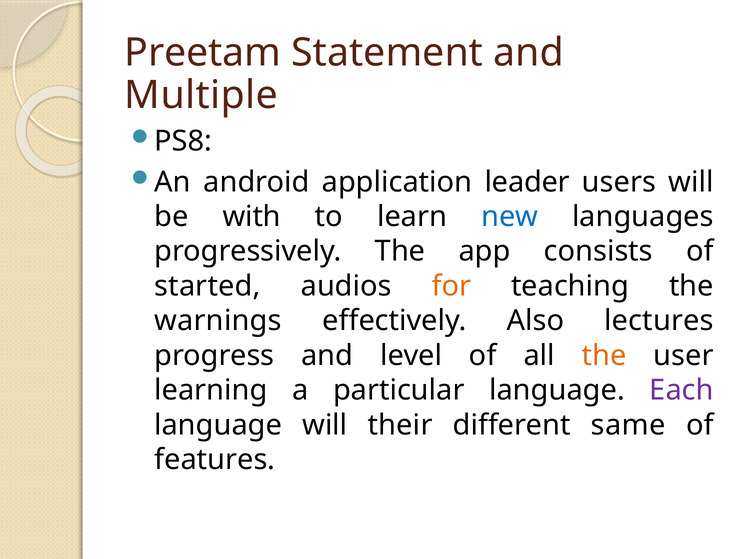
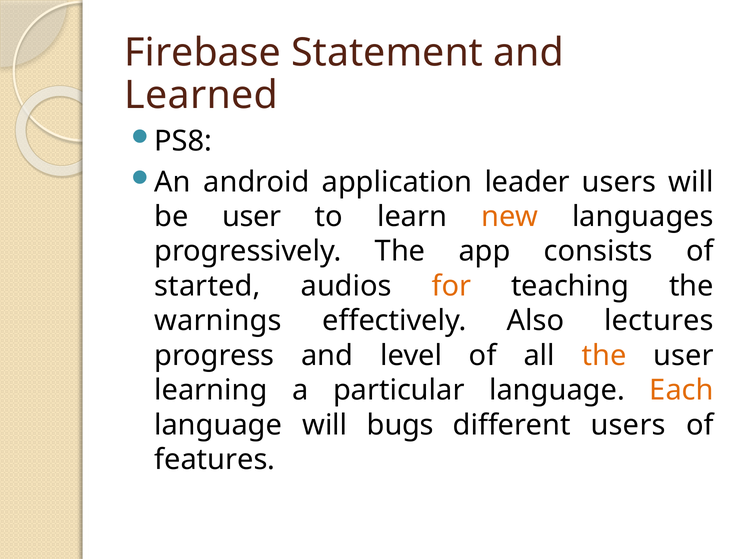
Preetam: Preetam -> Firebase (203, 53)
Multiple: Multiple -> Learned (201, 95)
be with: with -> user (252, 217)
new colour: blue -> orange (510, 217)
Each colour: purple -> orange (682, 391)
their: their -> bugs (400, 425)
different same: same -> users (628, 425)
